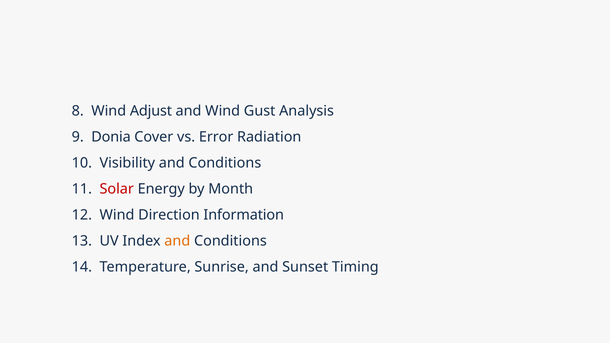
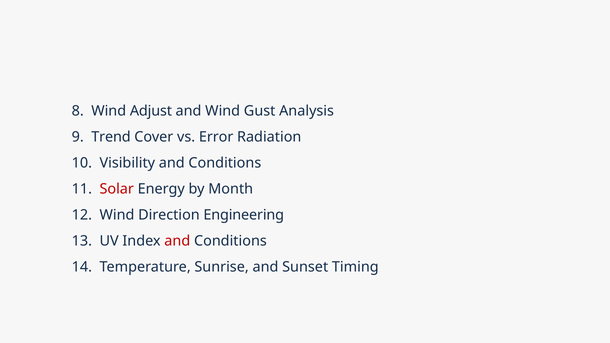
Donia: Donia -> Trend (111, 137)
Information: Information -> Engineering (244, 215)
and colour: orange -> red (177, 241)
